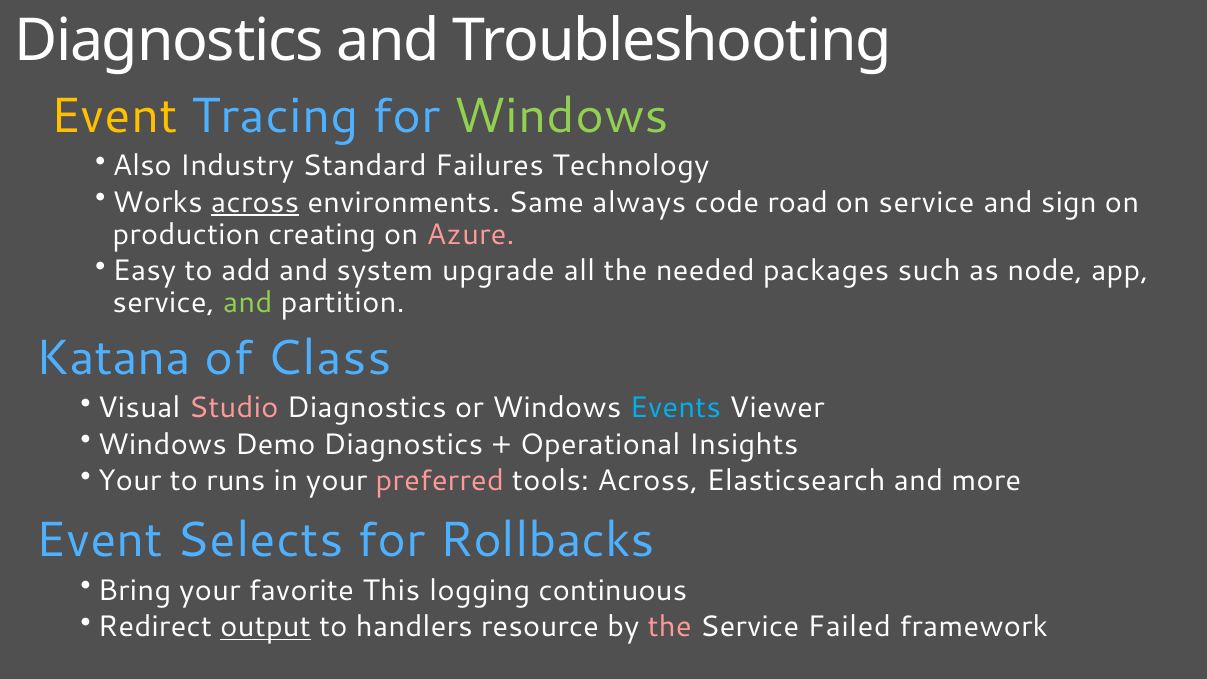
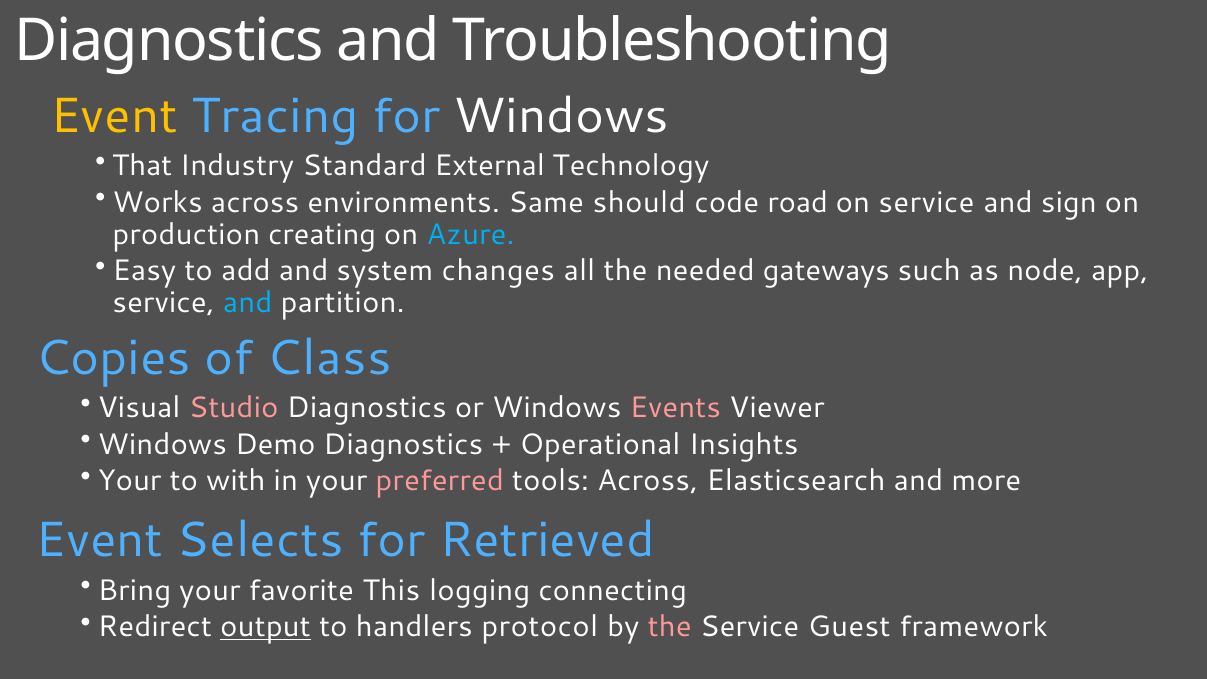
Windows colour: light green -> white (562, 116)
Also: Also -> That (142, 166)
Failures: Failures -> External (490, 166)
across underline: present -> none (255, 202)
always: always -> should (639, 202)
Azure colour: pink -> light blue (471, 234)
upgrade: upgrade -> changes (498, 271)
packages: packages -> gateways (826, 271)
and colour: light green -> light blue (248, 303)
Katana: Katana -> Copies (113, 358)
Events colour: light blue -> pink (675, 408)
runs: runs -> with (236, 481)
Rollbacks: Rollbacks -> Retrieved (547, 540)
continuous: continuous -> connecting (613, 590)
resource: resource -> protocol (540, 627)
Failed: Failed -> Guest (849, 627)
